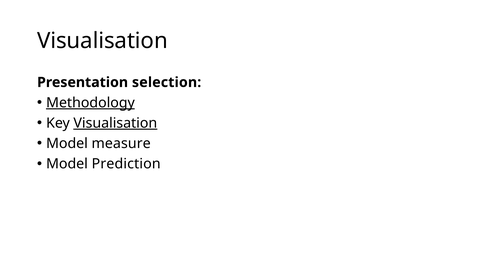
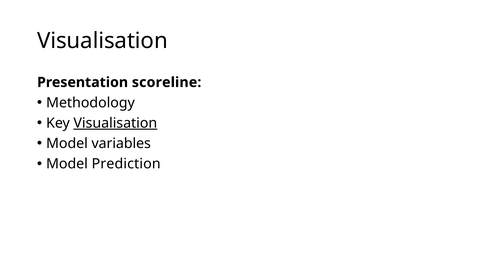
selection: selection -> scoreline (167, 82)
Methodology underline: present -> none (90, 102)
measure: measure -> variables (121, 143)
